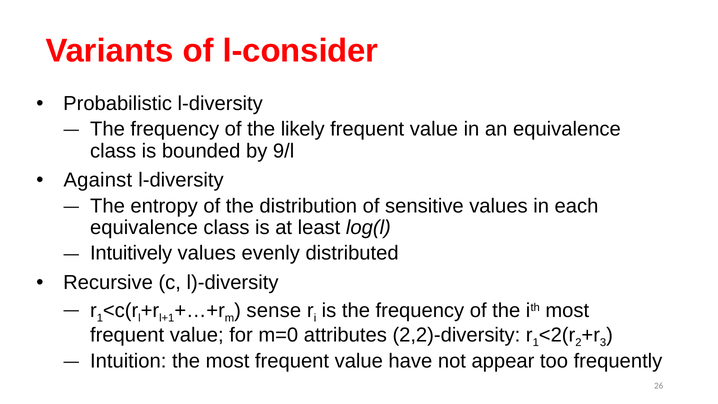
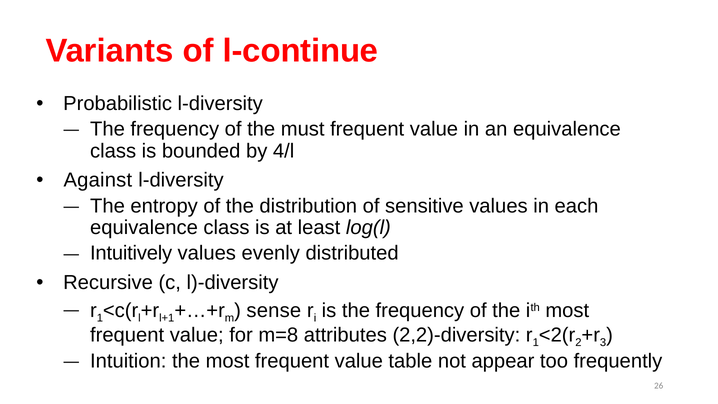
l-consider: l-consider -> l-continue (301, 51)
likely: likely -> must (303, 129)
9/l: 9/l -> 4/l (284, 151)
m=0: m=0 -> m=8 (278, 335)
have: have -> table (410, 361)
